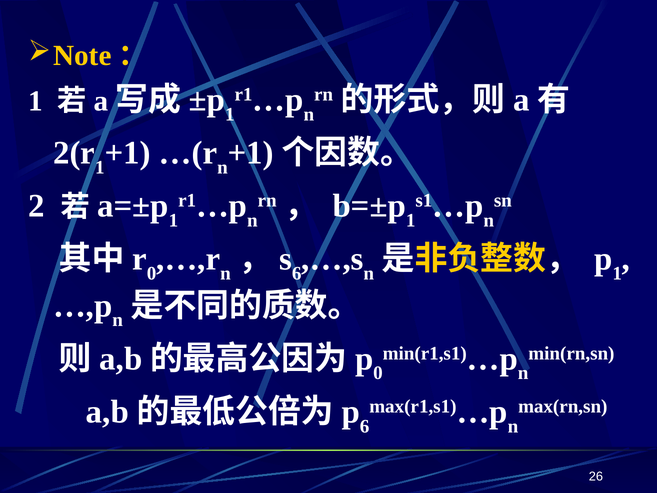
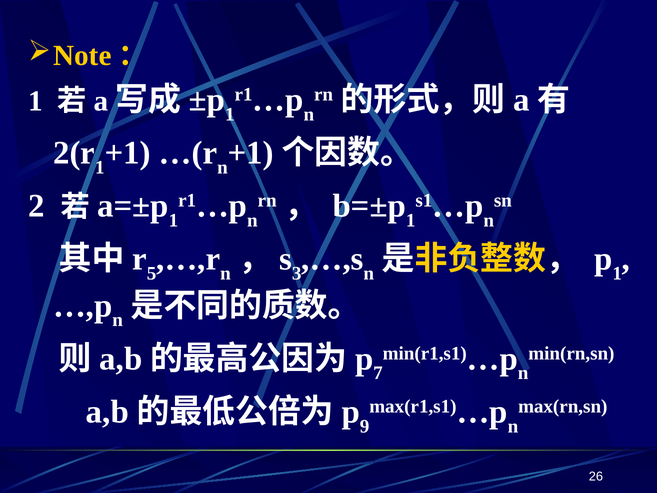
0: 0 -> 5 (152, 273)
6: 6 -> 3 (297, 273)
0: 0 -> 7 (378, 373)
6: 6 -> 9 (365, 426)
